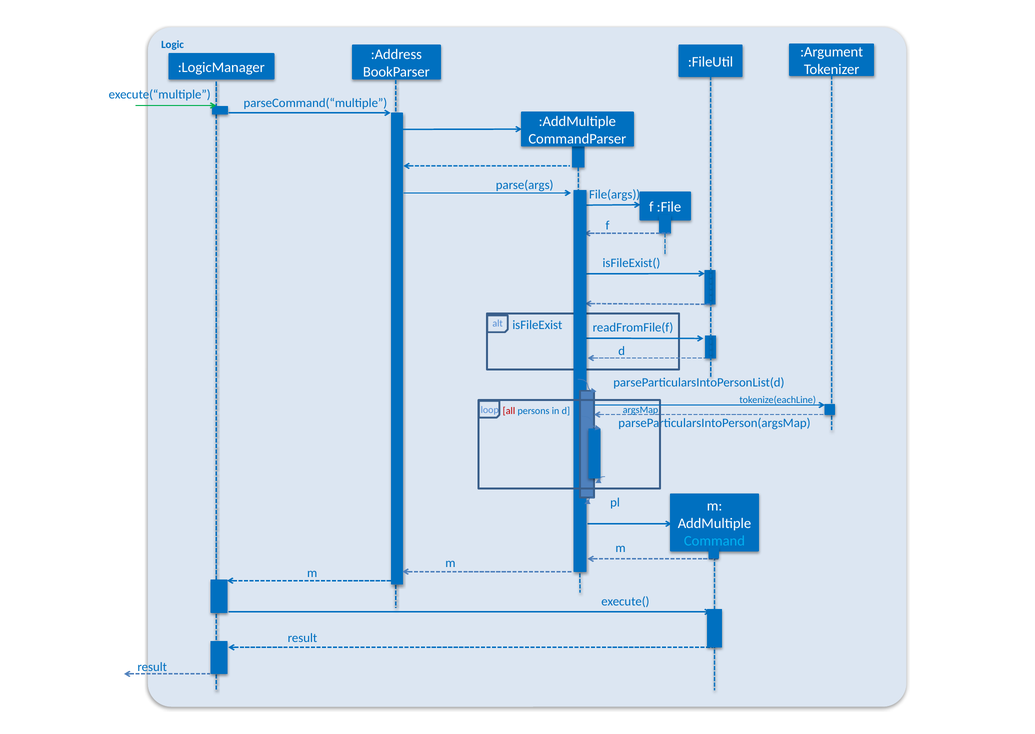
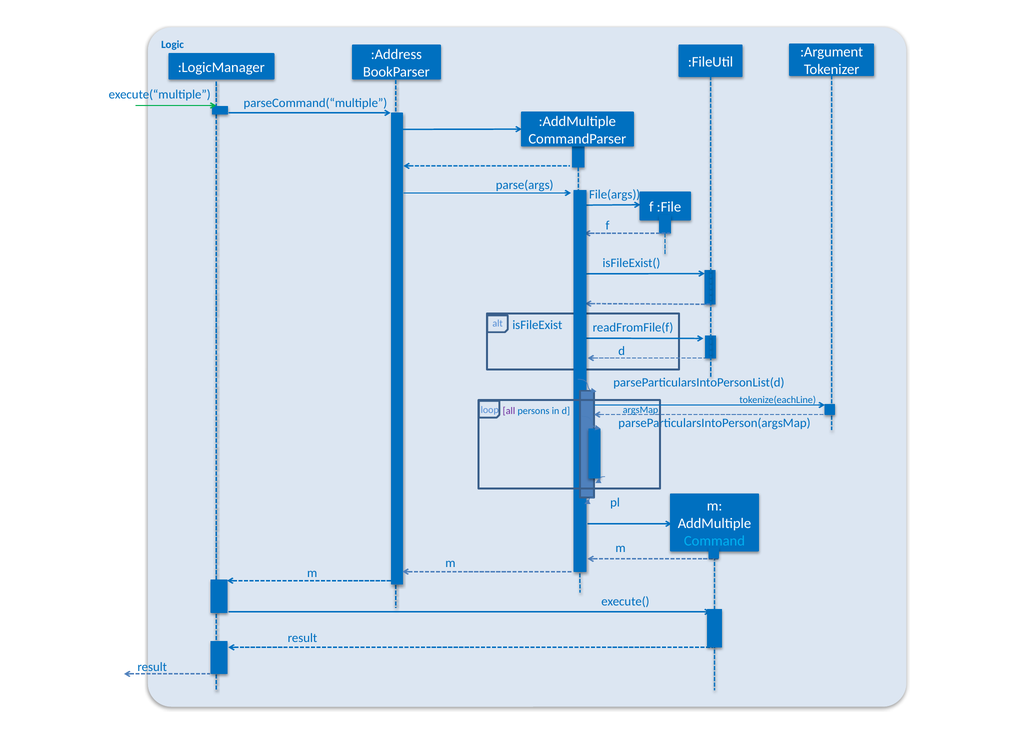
all colour: red -> purple (509, 411)
